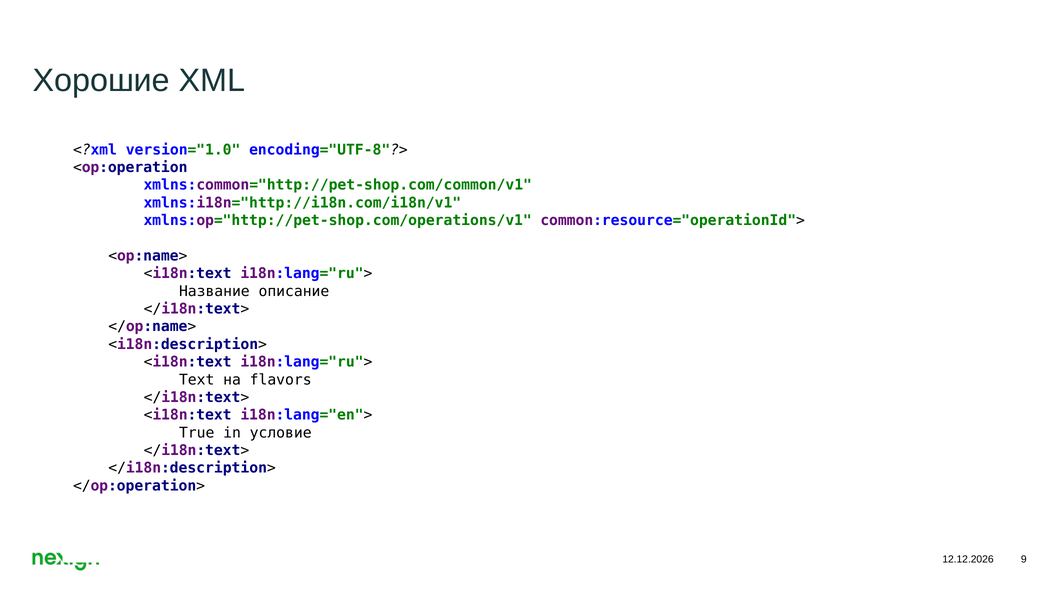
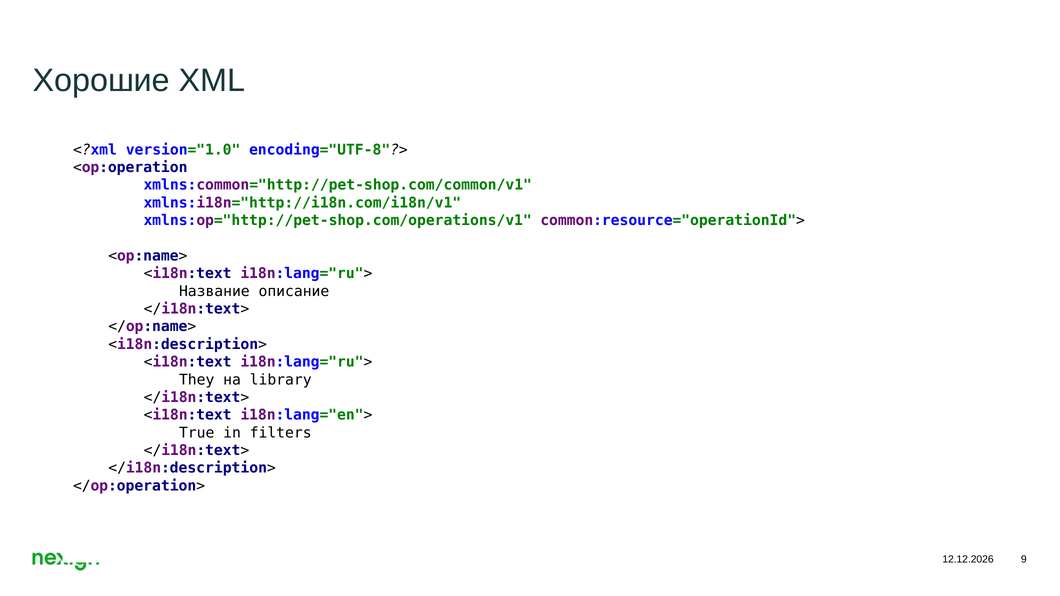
Text: Text -> They (197, 380)
flavors: flavors -> library (281, 380)
условие: условие -> filters (281, 433)
